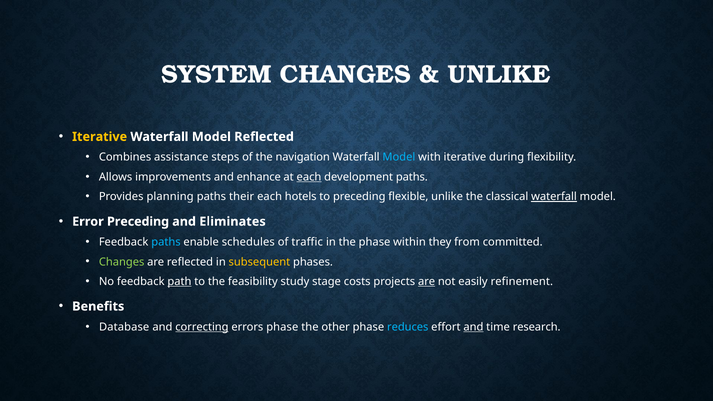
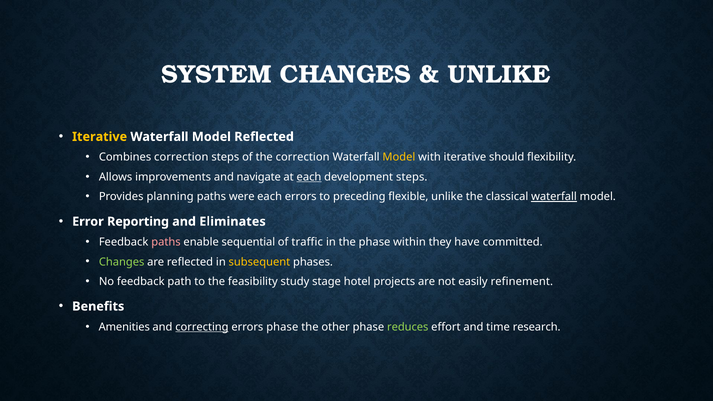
Combines assistance: assistance -> correction (181, 157)
the navigation: navigation -> correction (303, 157)
Model colour: light blue -> yellow (399, 157)
during: during -> should (507, 157)
enhance: enhance -> navigate (259, 177)
development paths: paths -> steps (412, 177)
their: their -> were (242, 197)
each hotels: hotels -> errors (301, 197)
Error Preceding: Preceding -> Reporting (138, 222)
paths colour: light blue -> pink (166, 242)
schedules: schedules -> sequential (248, 242)
from: from -> have (467, 242)
path underline: present -> none (179, 282)
costs: costs -> hotel (357, 282)
are underline: present -> none (427, 282)
Database: Database -> Amenities (124, 327)
reduces colour: light blue -> light green (408, 327)
and underline: present -> none (473, 327)
